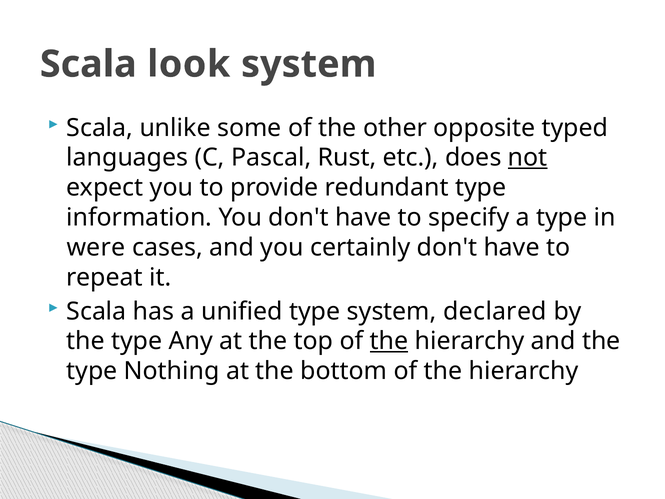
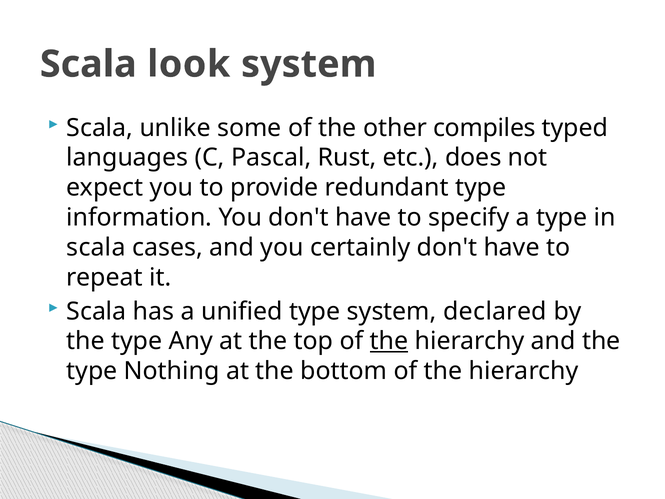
opposite: opposite -> compiles (484, 128)
not underline: present -> none (528, 158)
were: were -> scala (96, 248)
